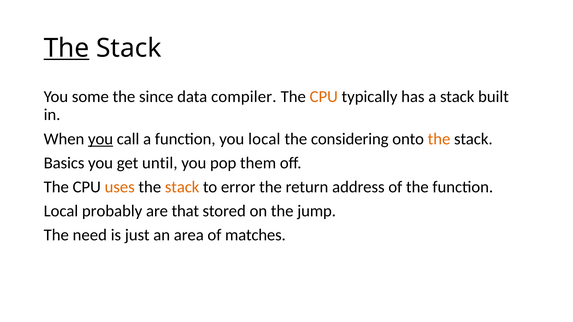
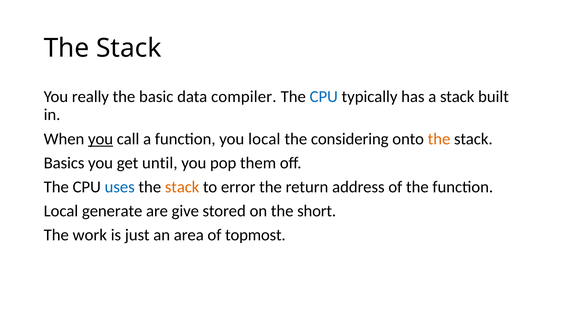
The underline: present -> none (66, 48)
some: some -> really (90, 97)
since: since -> basic (156, 97)
CPU colour: orange -> blue (324, 97)
uses colour: orange -> blue (120, 187)
probably: probably -> generate (112, 211)
that: that -> give (185, 211)
jump: jump -> short (317, 211)
need: need -> work (90, 235)
matches: matches -> topmost (255, 235)
